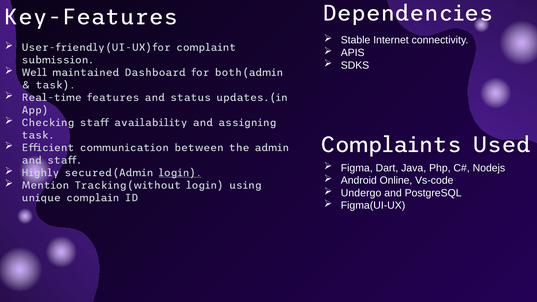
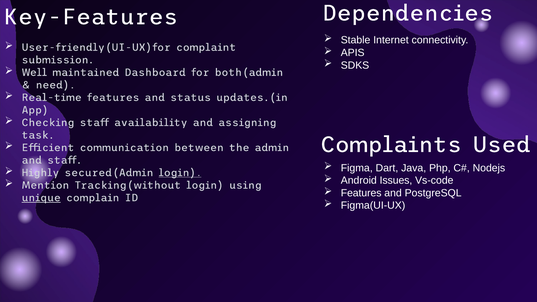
task: task -> need (55, 85)
Online: Online -> Issues (396, 180)
Undergo: Undergo -> Features (361, 193)
unique underline: none -> present (41, 198)
